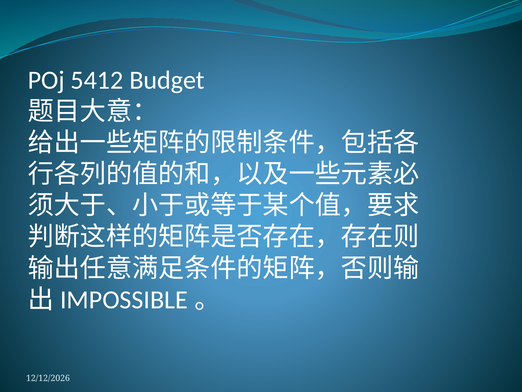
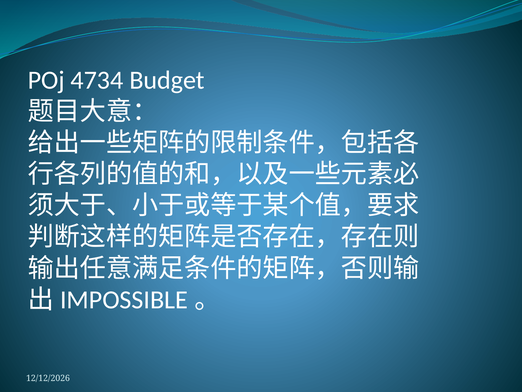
5412: 5412 -> 4734 (97, 80)
